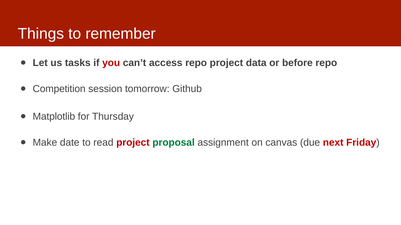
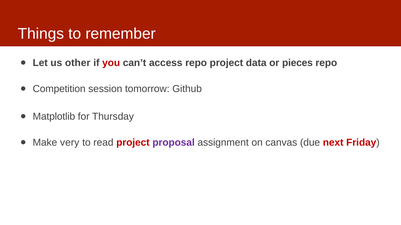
tasks: tasks -> other (78, 63)
before: before -> pieces (297, 63)
date: date -> very (70, 143)
proposal colour: green -> purple (174, 143)
